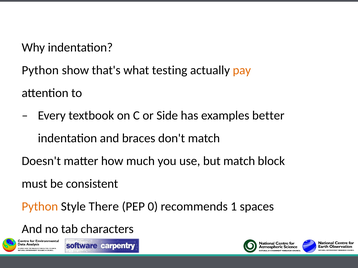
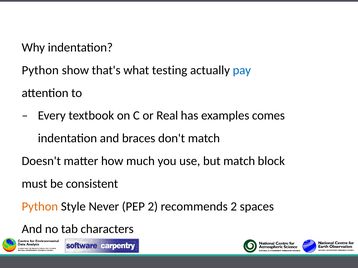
pay colour: orange -> blue (242, 70)
Side: Side -> Real (167, 116)
better: better -> comes (268, 116)
There: There -> Never (104, 207)
PEP 0: 0 -> 2 (153, 207)
recommends 1: 1 -> 2 (234, 207)
